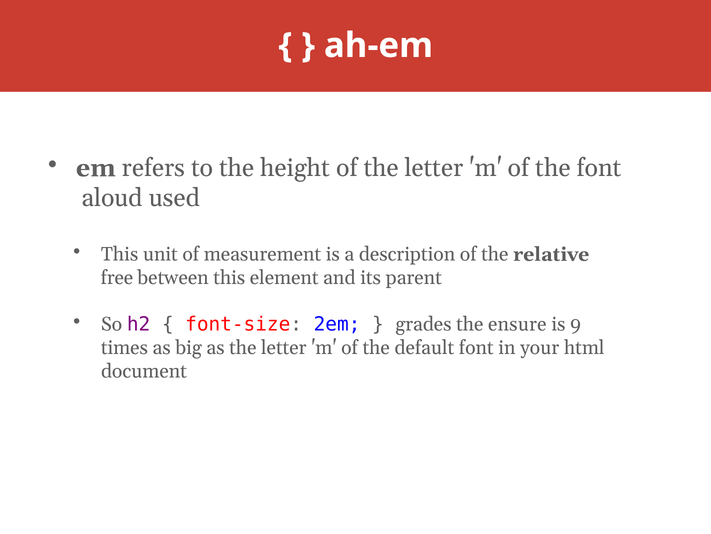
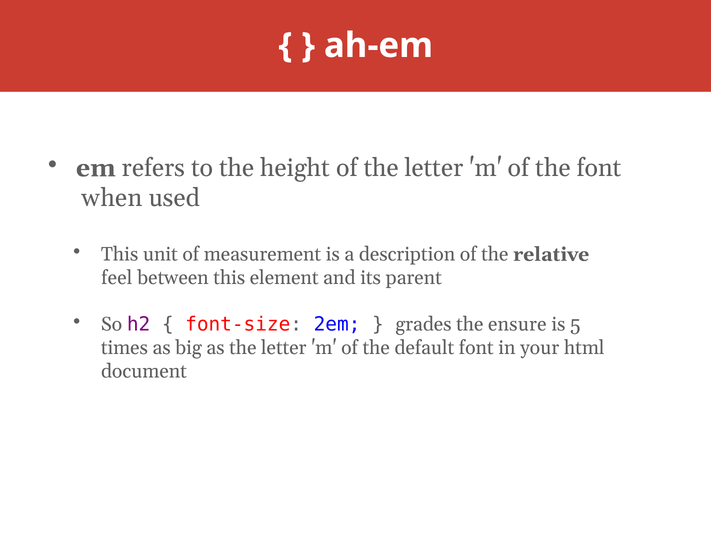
aloud: aloud -> when (112, 198)
free: free -> feel (117, 277)
9: 9 -> 5 (575, 324)
